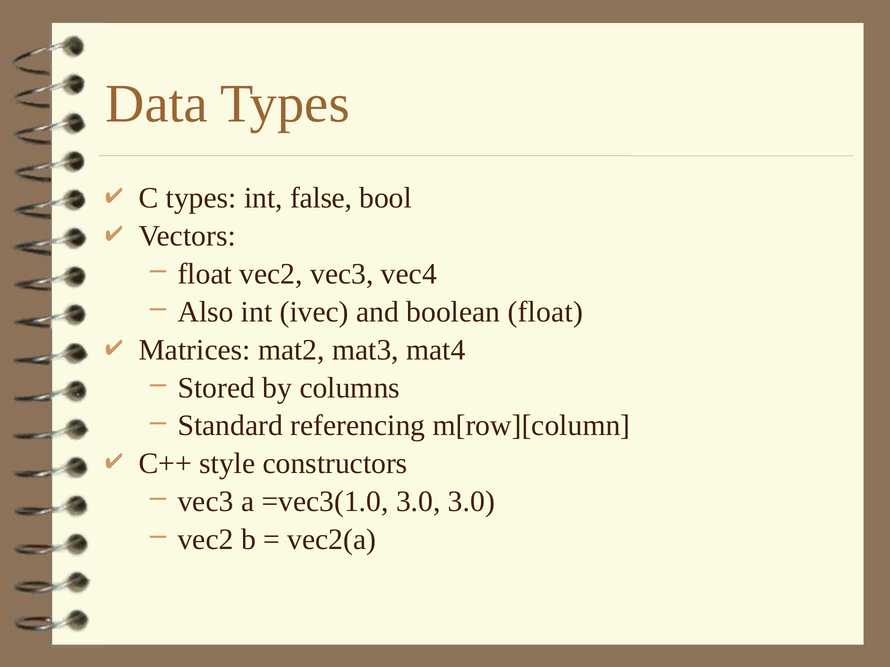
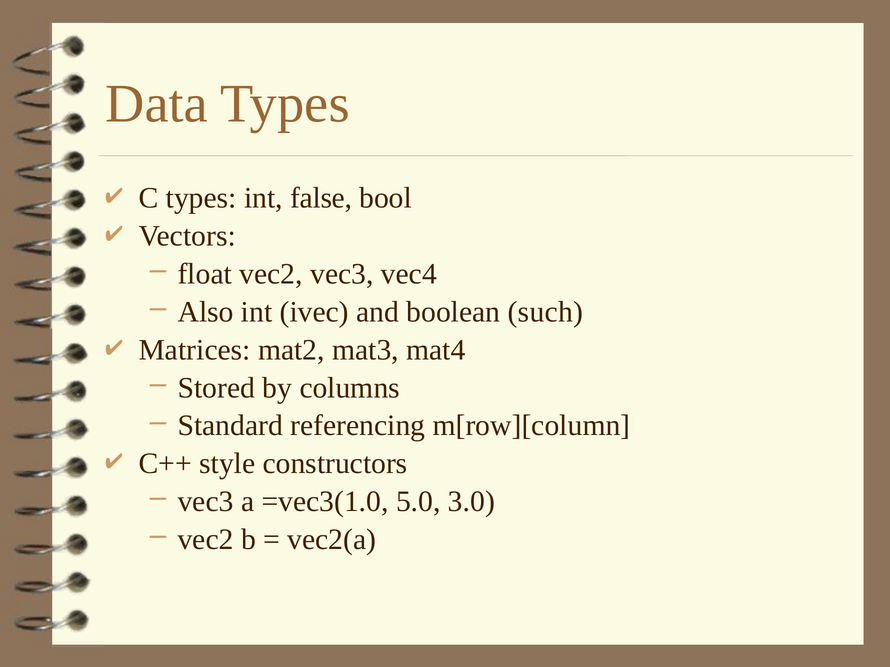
boolean float: float -> such (545, 312)
=vec3(1.0 3.0: 3.0 -> 5.0 (418, 502)
